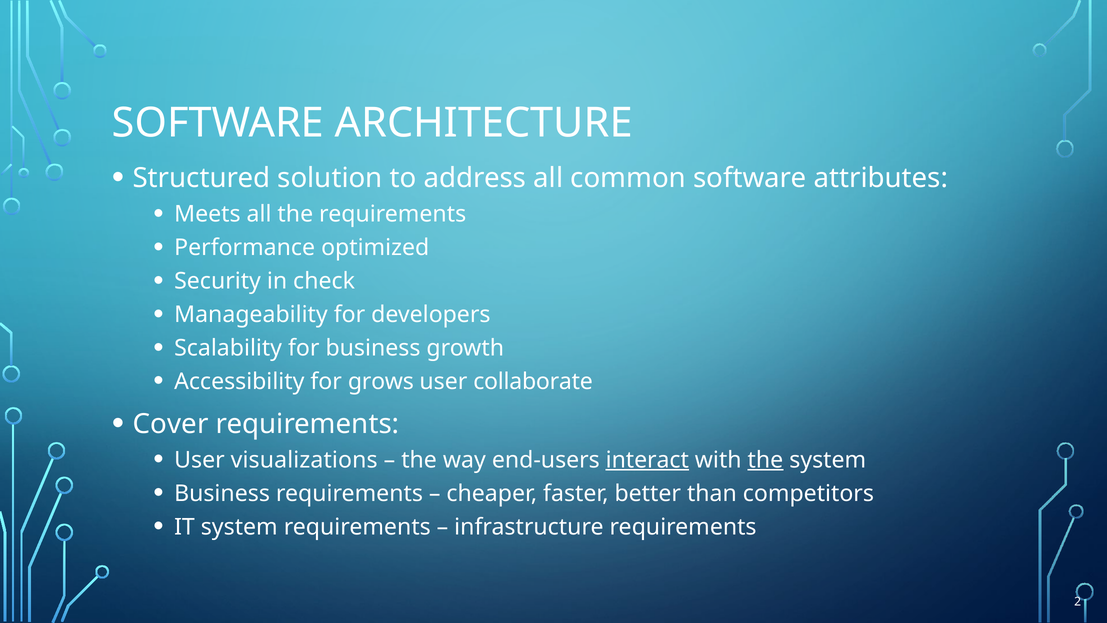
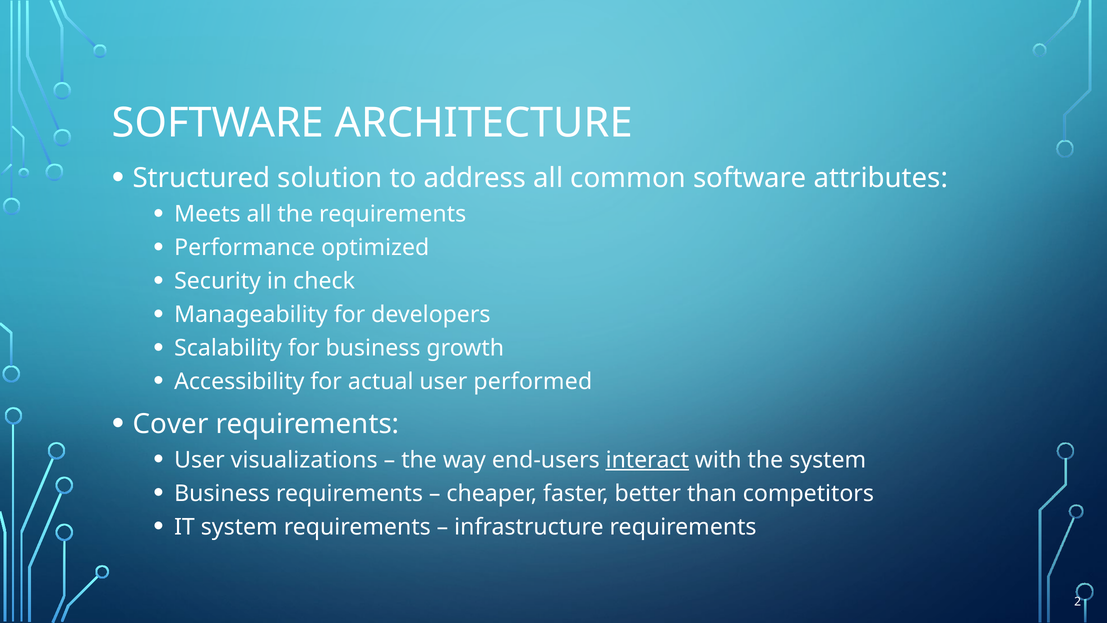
grows: grows -> actual (381, 381)
collaborate: collaborate -> performed (533, 381)
the underline: present -> none (765, 460)
